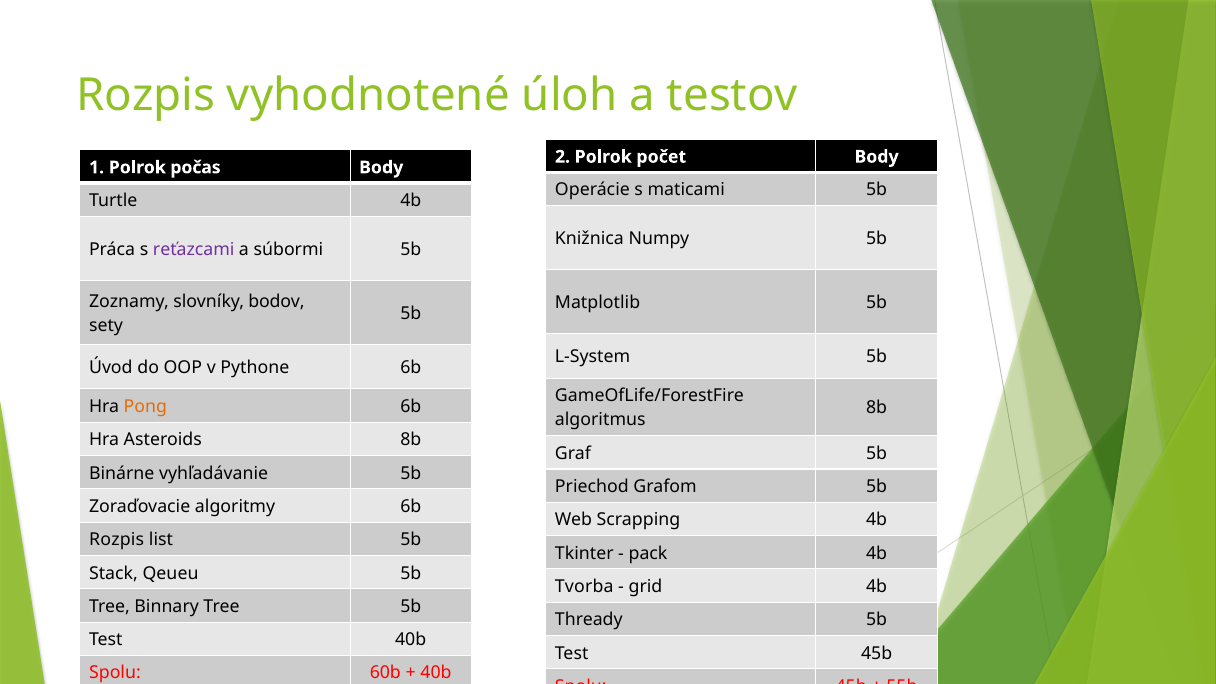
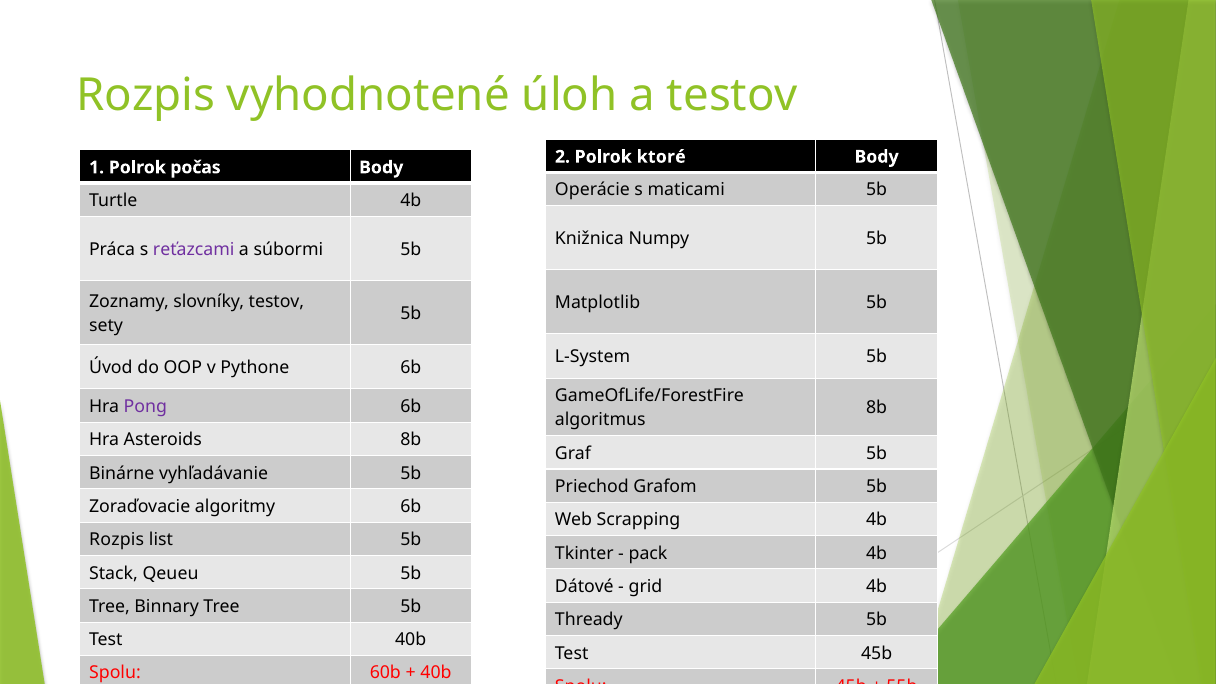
počet: počet -> ktoré (661, 157)
slovníky bodov: bodov -> testov (276, 301)
Pong colour: orange -> purple (145, 407)
Tvorba: Tvorba -> Dátové (584, 587)
